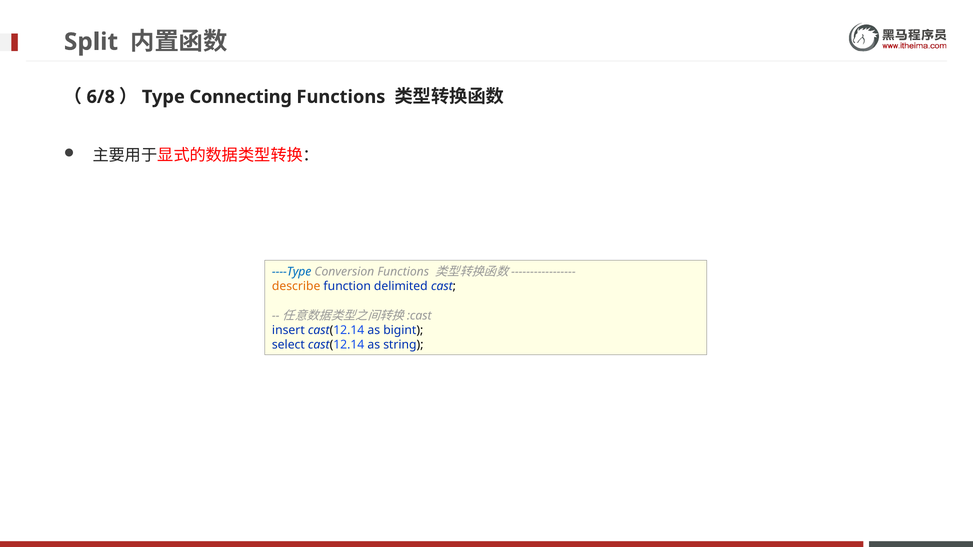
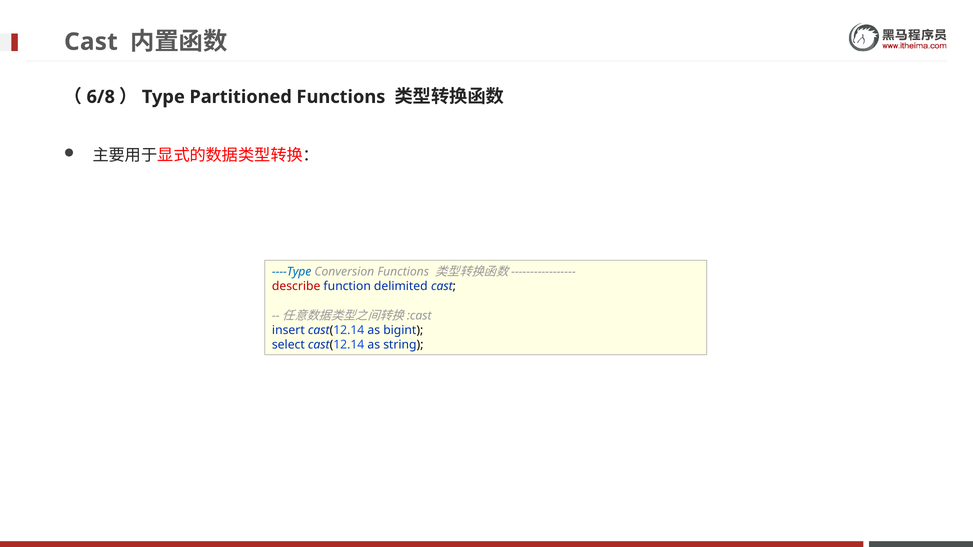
Split: Split -> Cast (91, 42)
Connecting: Connecting -> Partitioned (241, 97)
describe colour: orange -> red (296, 287)
